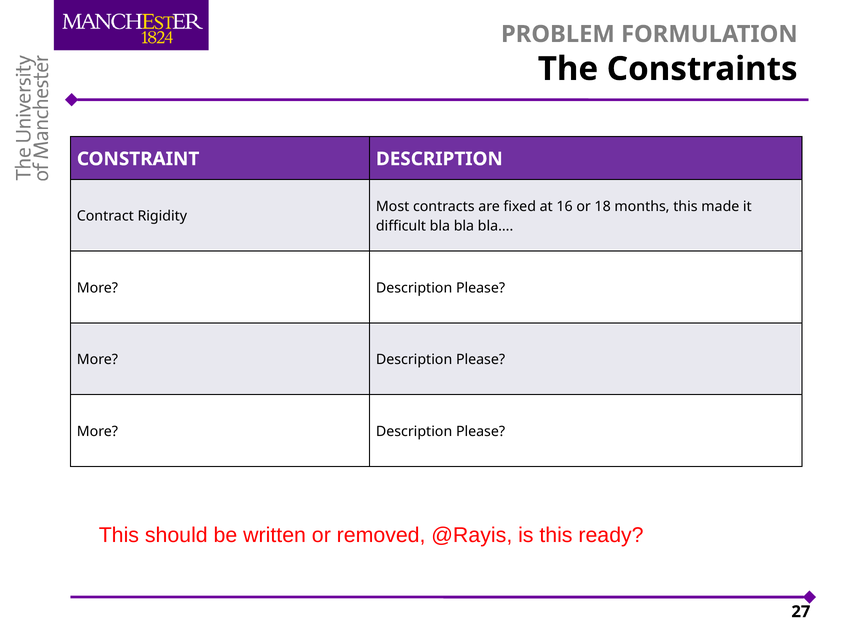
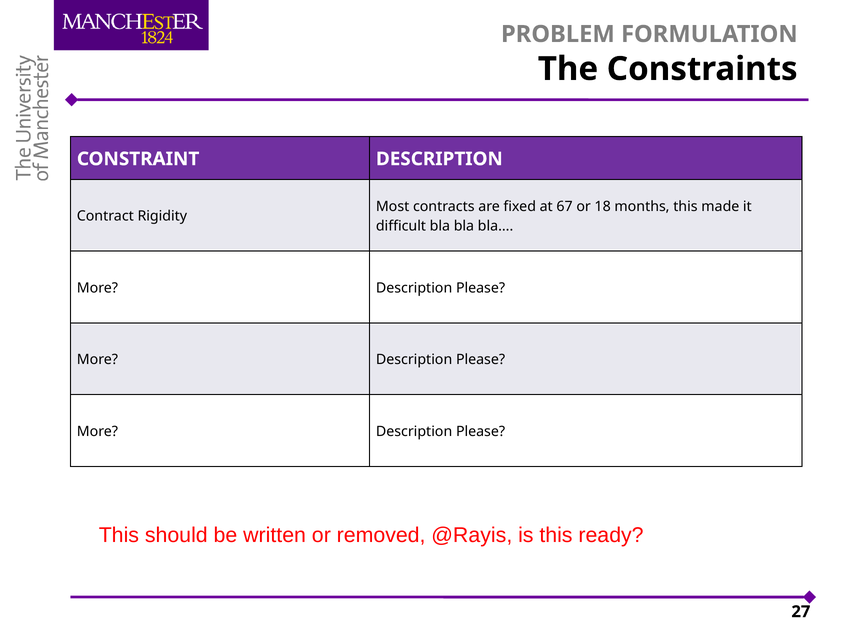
16: 16 -> 67 (565, 206)
